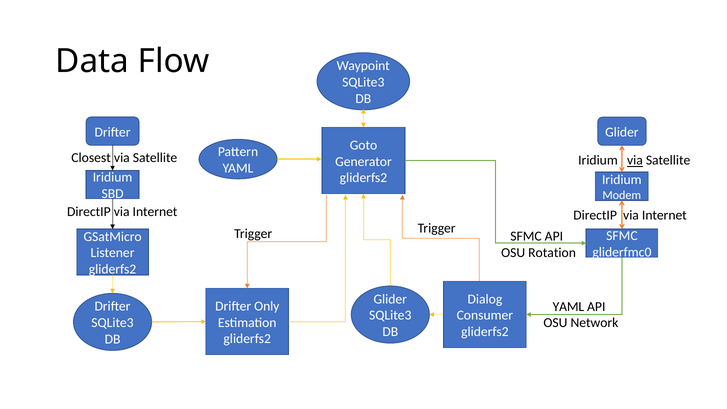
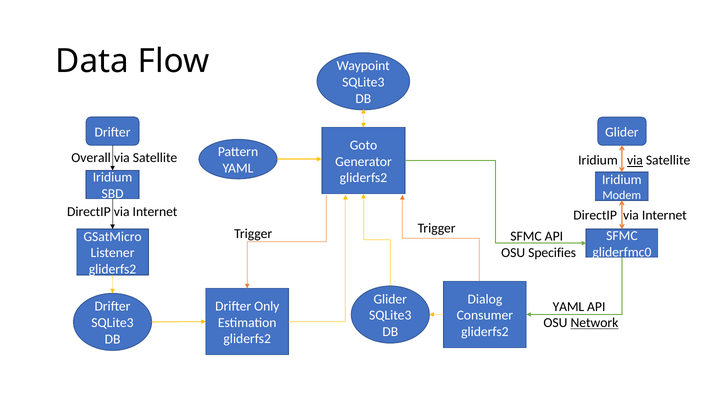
Closest: Closest -> Overall (91, 158)
Rotation: Rotation -> Specifies (552, 253)
Network underline: none -> present (594, 323)
